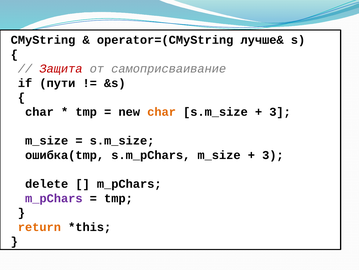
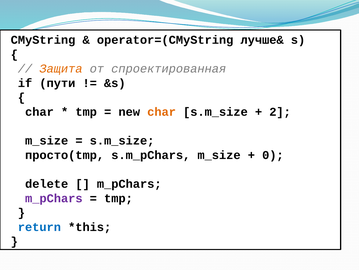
Защита colour: red -> orange (61, 69)
самоприсваивание: самоприсваивание -> спроектированная (169, 69)
3: 3 -> 2 (280, 112)
ошибка(tmp: ошибка(tmp -> просто(tmp (65, 155)
3: 3 -> 0 (273, 155)
return colour: orange -> blue (39, 226)
